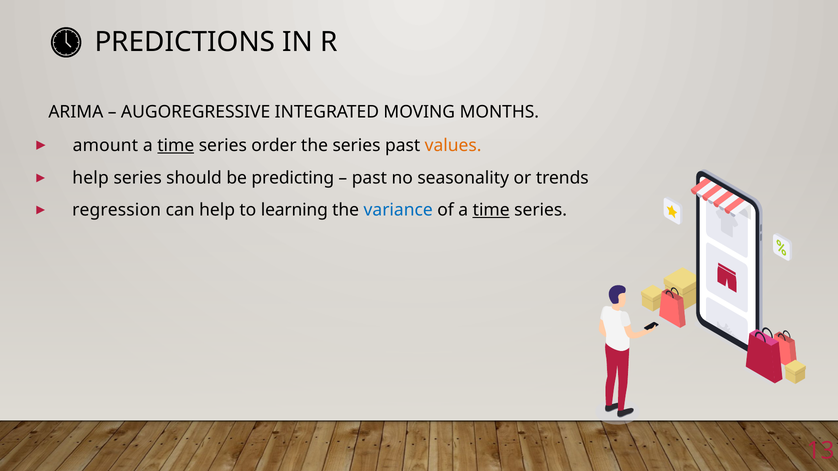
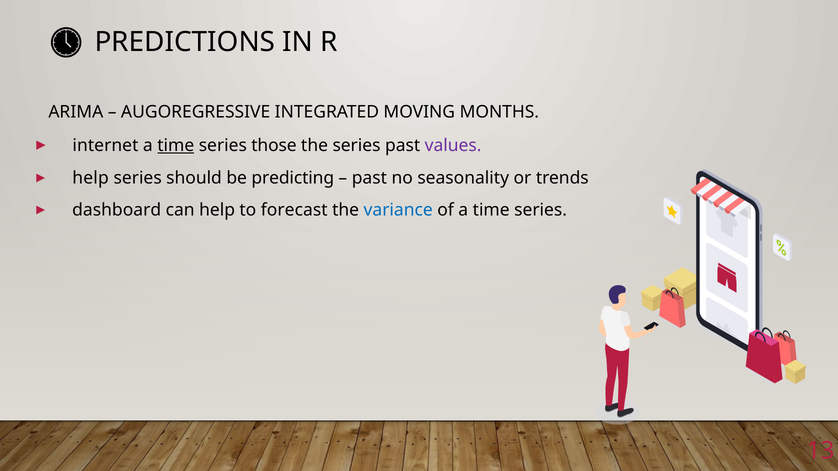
amount: amount -> internet (105, 146)
order: order -> those (274, 146)
values colour: orange -> purple (453, 146)
regression: regression -> dashboard (117, 210)
learning: learning -> forecast (294, 210)
time underline: present -> none (491, 210)
